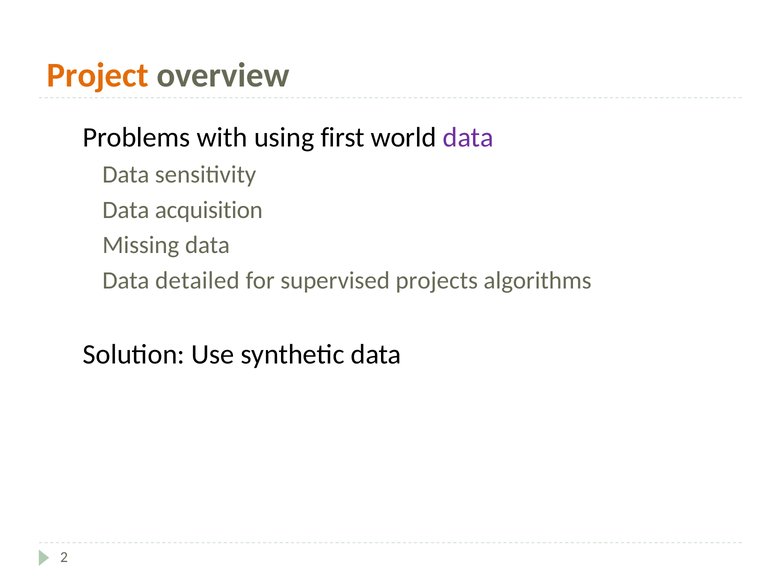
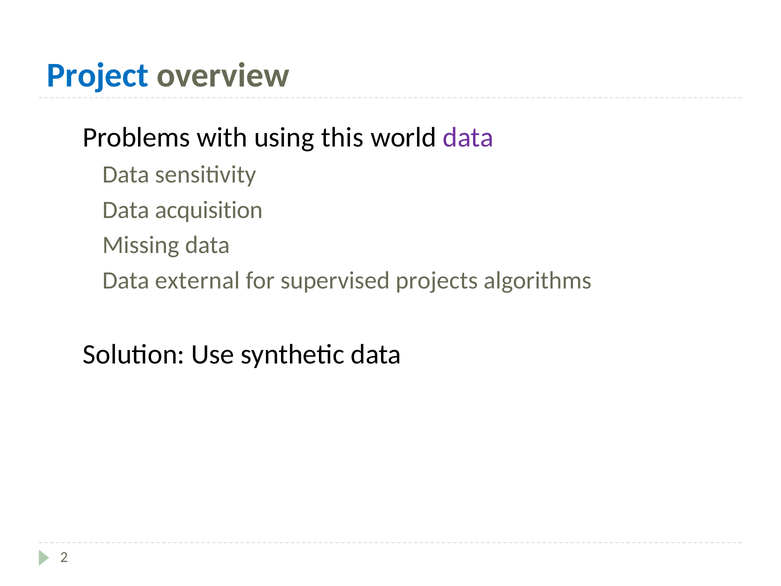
Project colour: orange -> blue (98, 75)
first: first -> this (342, 137)
detailed: detailed -> external (197, 280)
